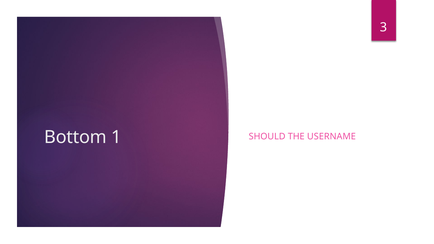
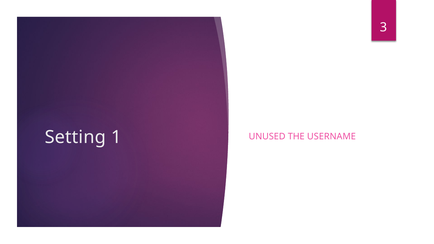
Bottom: Bottom -> Setting (75, 137)
SHOULD: SHOULD -> UNUSED (267, 137)
